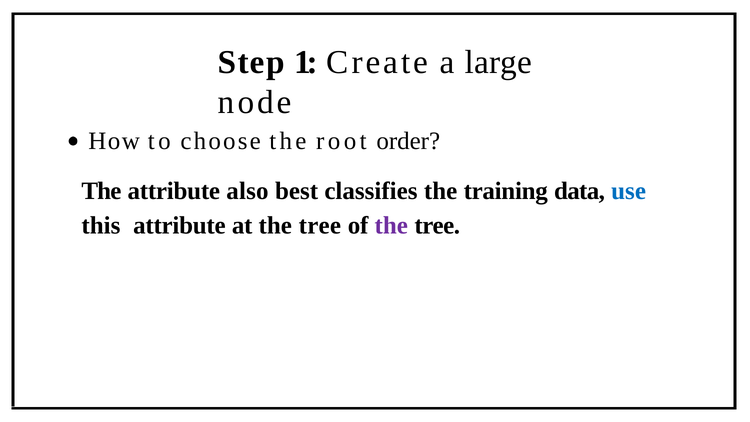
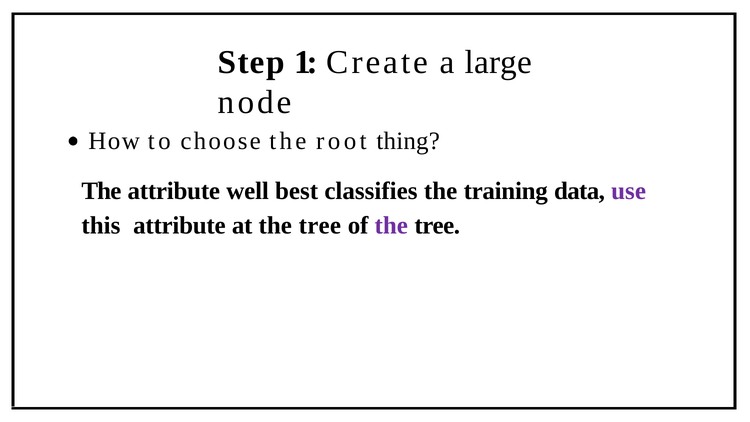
order: order -> thing (408, 141)
also: also -> well (248, 191)
use colour: blue -> purple (629, 191)
